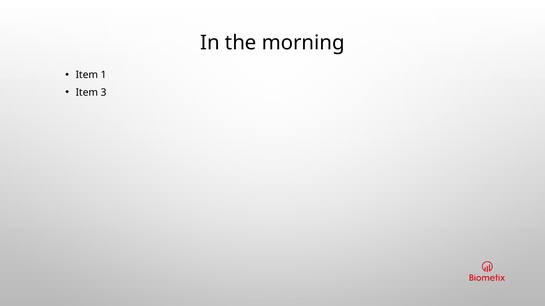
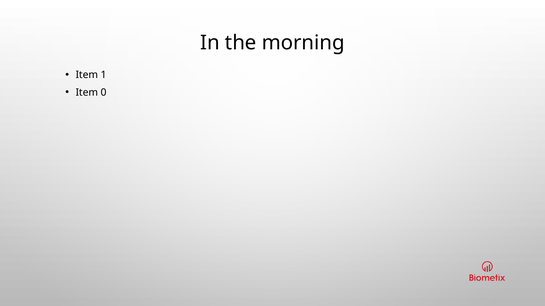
3: 3 -> 0 (104, 93)
